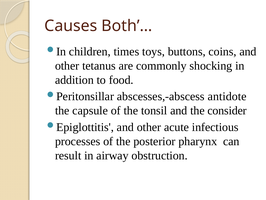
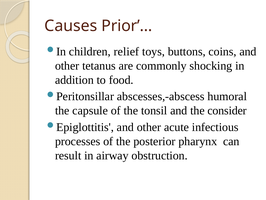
Both’…: Both’… -> Prior’… (127, 26)
times: times -> relief (126, 51)
antidote: antidote -> humoral (227, 96)
